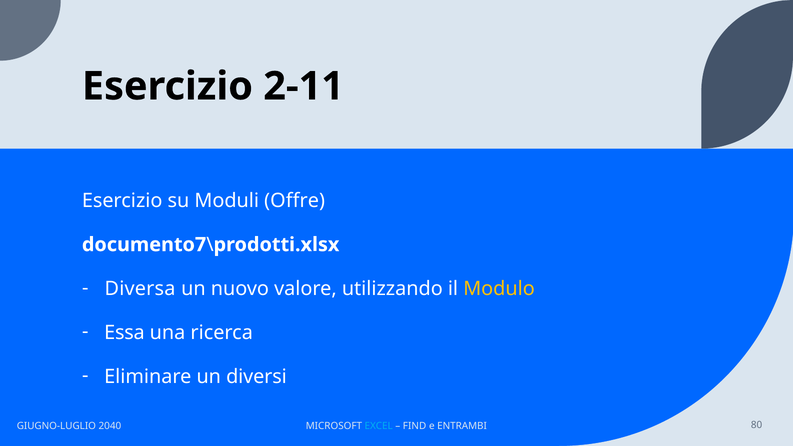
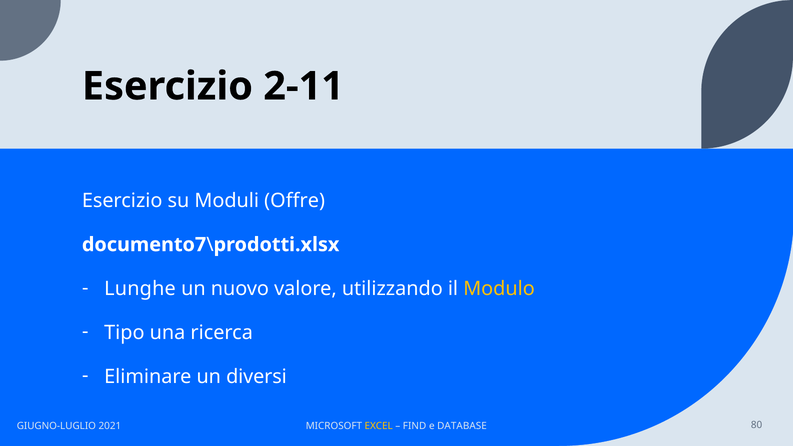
Diversa: Diversa -> Lunghe (140, 289)
Essa: Essa -> Tipo (124, 333)
2040: 2040 -> 2021 (110, 426)
EXCEL colour: light blue -> yellow (379, 426)
ENTRAMBI: ENTRAMBI -> DATABASE (462, 426)
